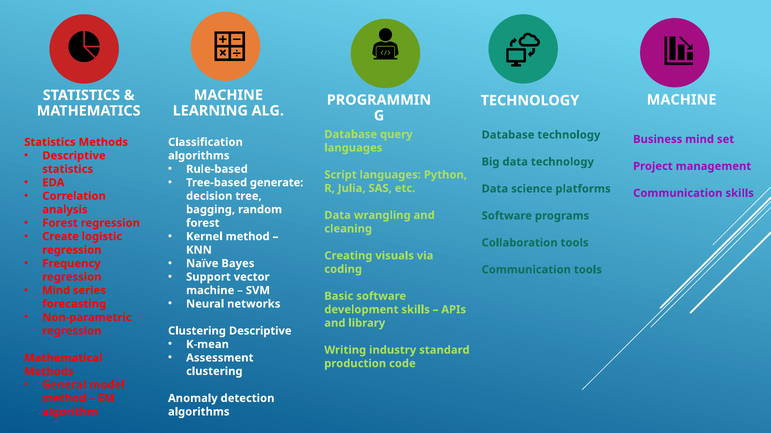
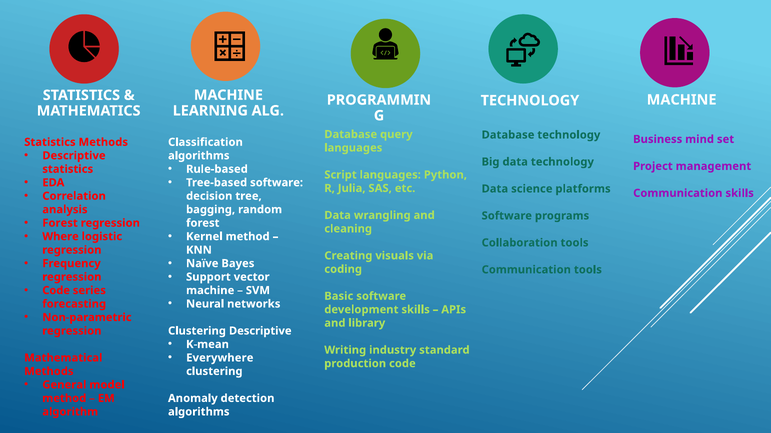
Tree-based generate: generate -> software (277, 183)
Create: Create -> Where (61, 237)
Mind: Mind -> Code (56, 291)
Assessment: Assessment -> Everywhere (220, 358)
